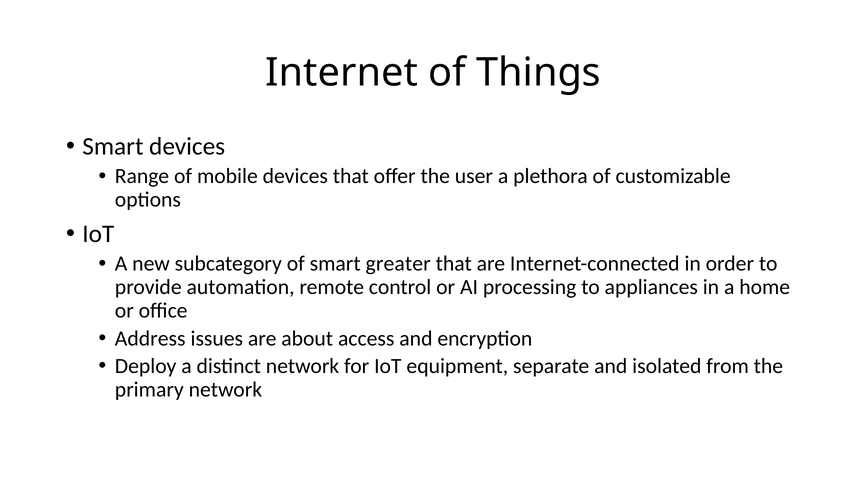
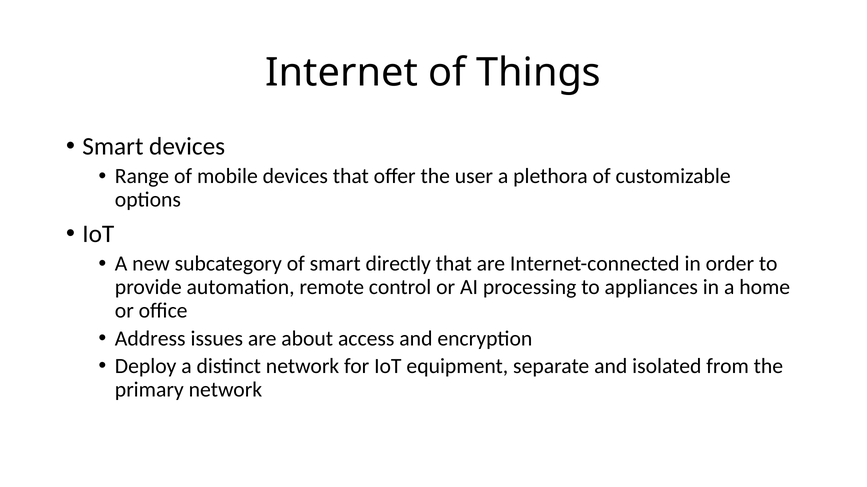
greater: greater -> directly (398, 264)
